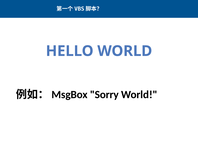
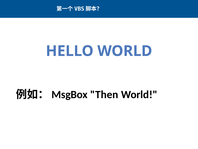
Sorry: Sorry -> Then (104, 94)
